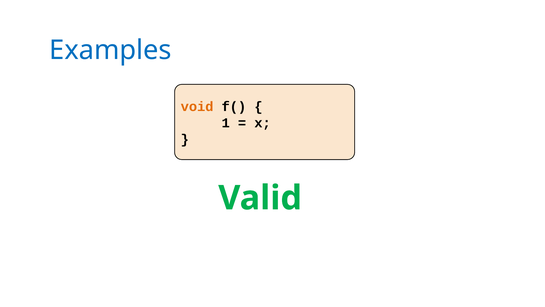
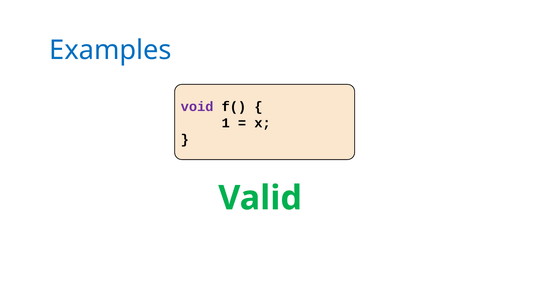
void colour: orange -> purple (197, 106)
